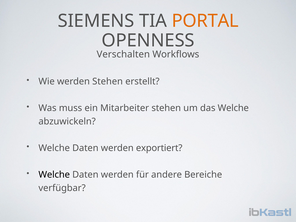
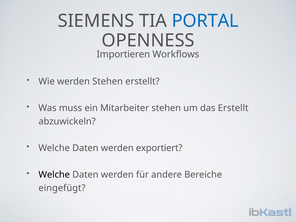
PORTAL colour: orange -> blue (205, 21)
Verschalten: Verschalten -> Importieren (123, 54)
das Welche: Welche -> Erstellt (233, 108)
verfügbar: verfügbar -> eingefügt (62, 188)
